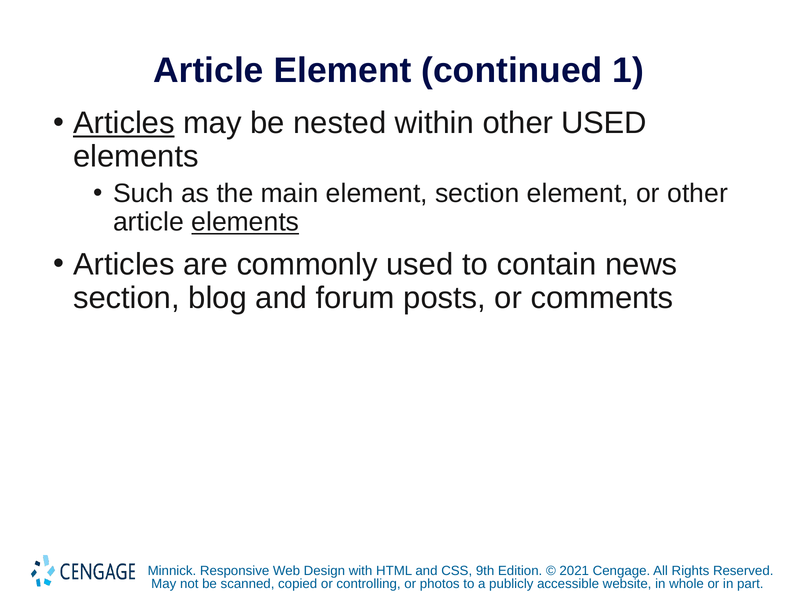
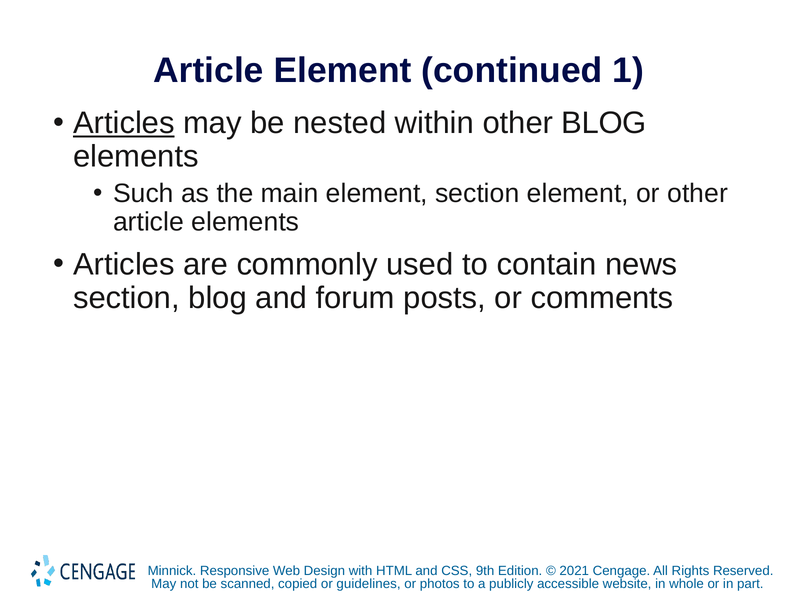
other USED: USED -> BLOG (604, 123)
elements underline: present -> none (245, 222)
controlling: controlling -> guidelines (369, 583)
